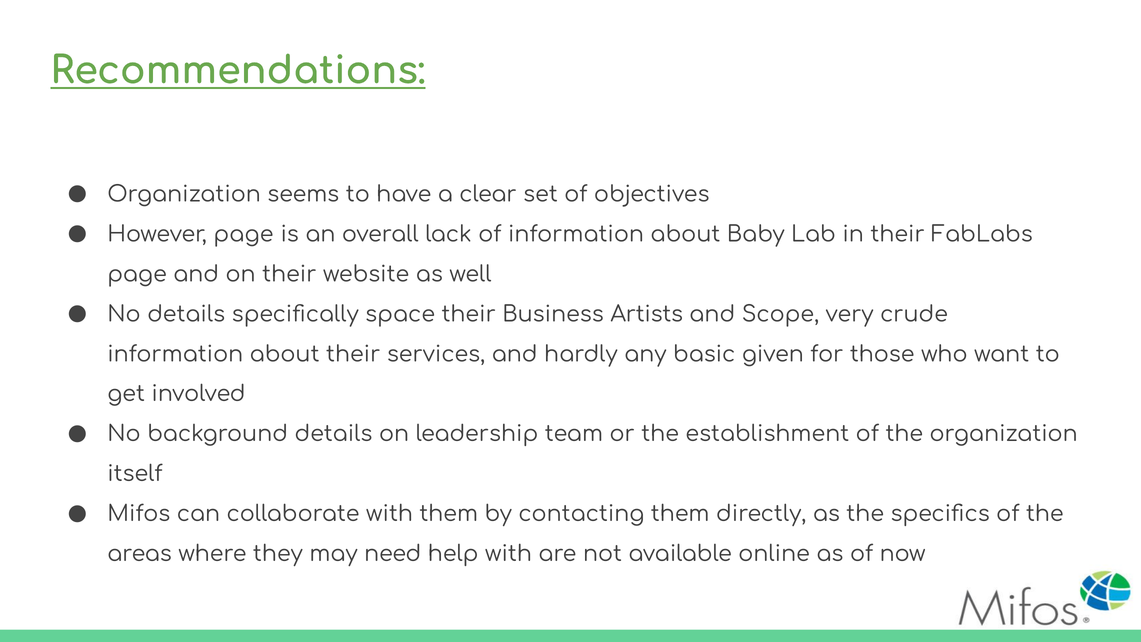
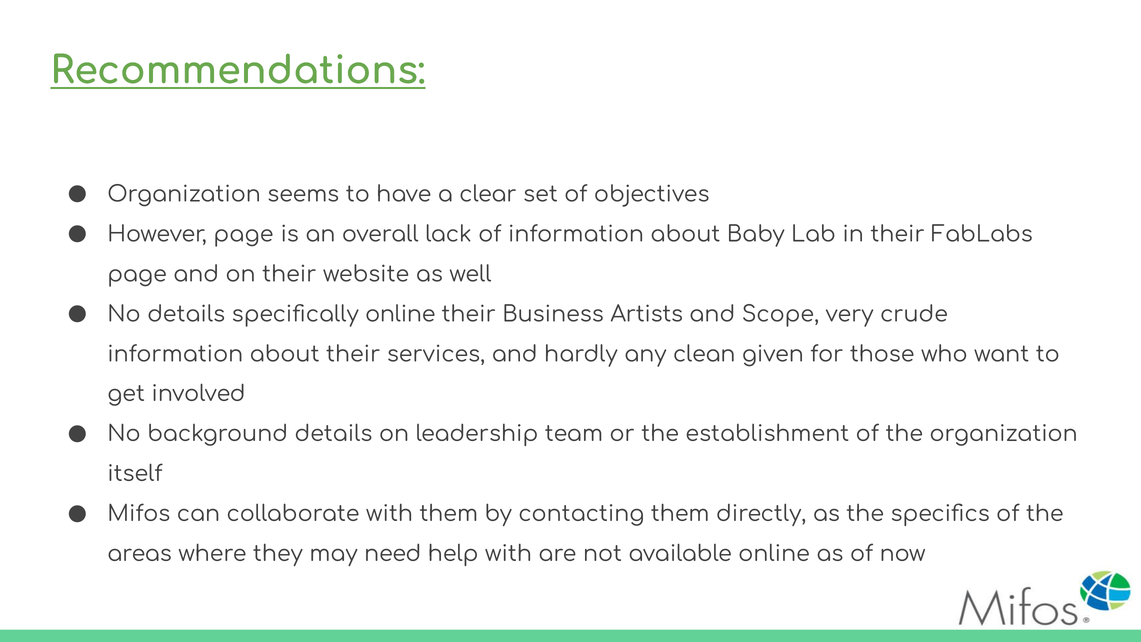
specifically space: space -> online (400, 314)
basic: basic -> clean (704, 354)
